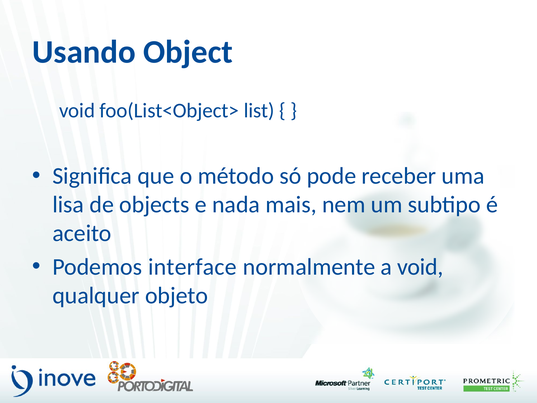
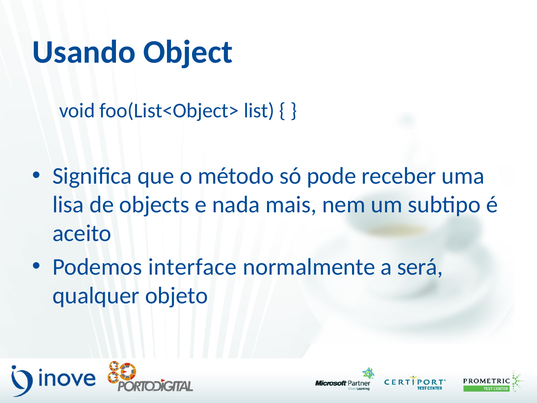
a void: void -> será (420, 267)
